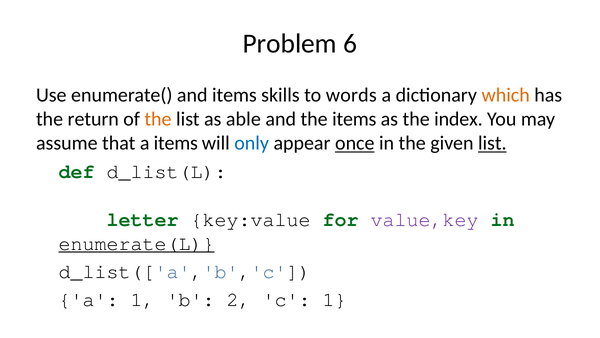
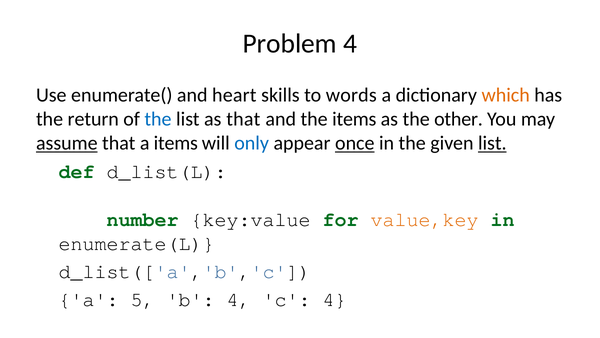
Problem 6: 6 -> 4 (350, 44)
and items: items -> heart (234, 95)
the colour: orange -> blue (158, 119)
as able: able -> that (243, 119)
index: index -> other (458, 119)
assume underline: none -> present (67, 143)
letter: letter -> number (143, 219)
value,key colour: purple -> orange (425, 219)
enumerate(L underline: present -> none (137, 243)
a 1: 1 -> 5 (143, 299)
b 2: 2 -> 4 (239, 299)
c 1: 1 -> 4 (335, 299)
